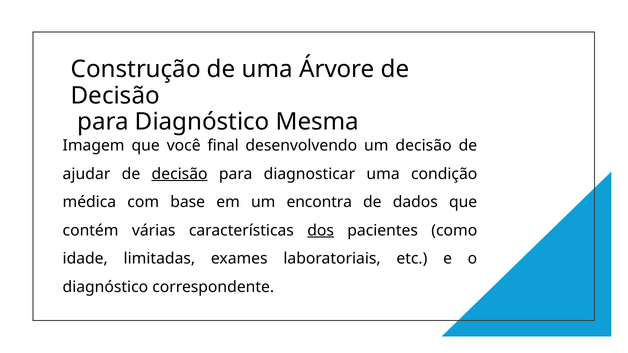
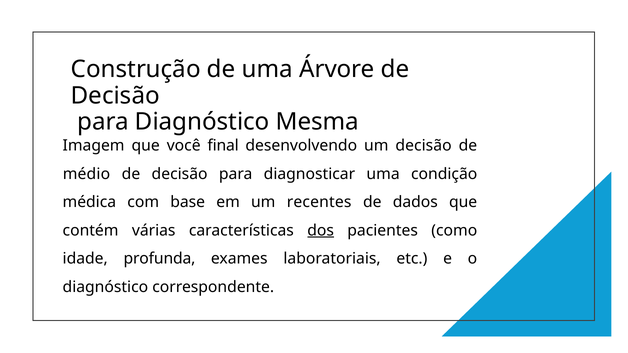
ajudar: ajudar -> médio (86, 174)
decisão underline: present -> none (180, 174)
encontra: encontra -> recentes (319, 202)
limitadas: limitadas -> profunda (159, 259)
